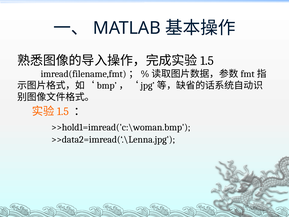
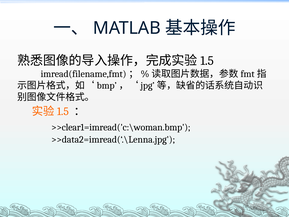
>>hold1=imread('c:\woman.bmp: >>hold1=imread('c:\woman.bmp -> >>clear1=imread('c:\woman.bmp (121, 127)
